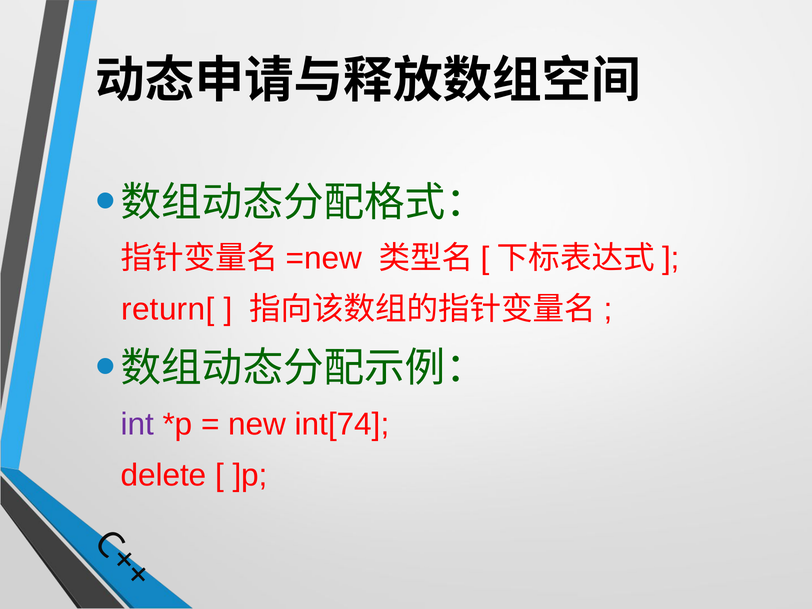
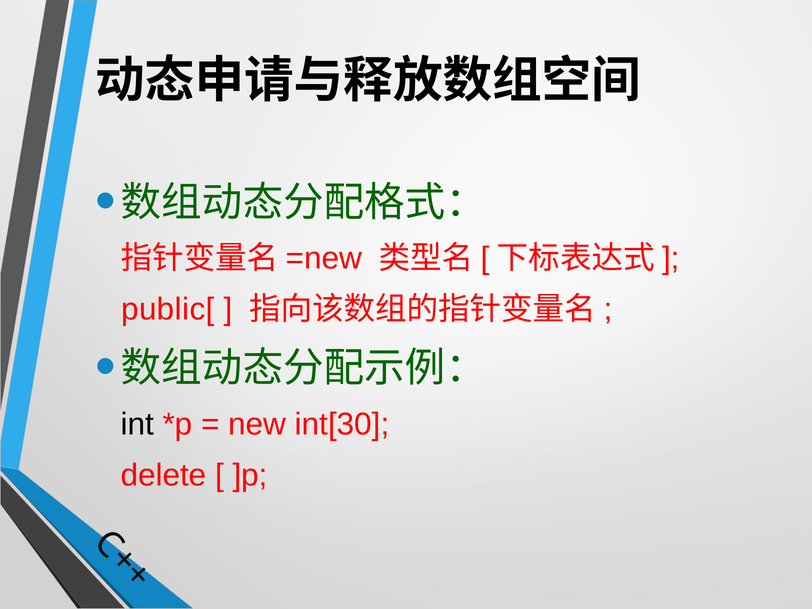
return[: return[ -> public[ (168, 309)
int colour: purple -> black (137, 424)
int[74: int[74 -> int[30 (342, 424)
